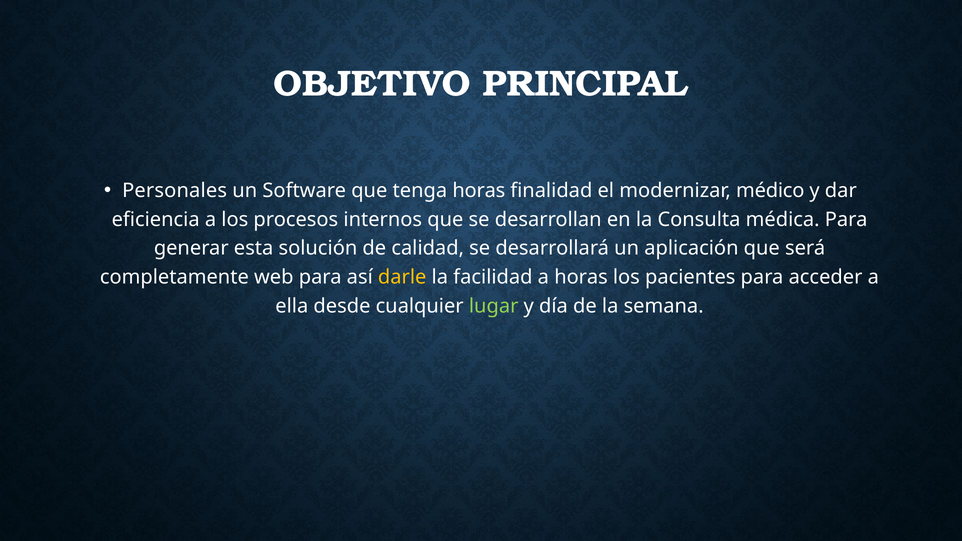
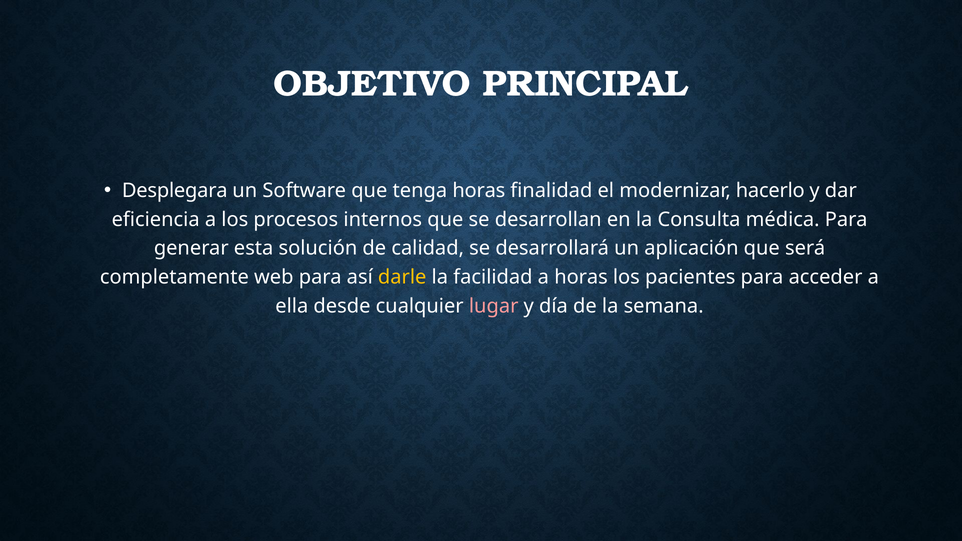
Personales: Personales -> Desplegara (175, 191)
médico: médico -> hacerlo (770, 191)
lugar colour: light green -> pink (494, 306)
